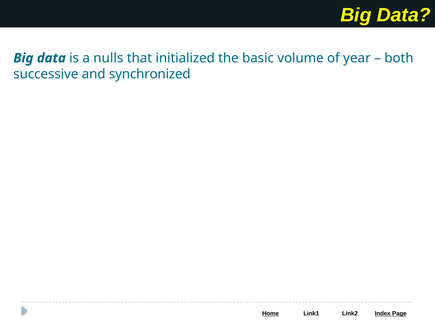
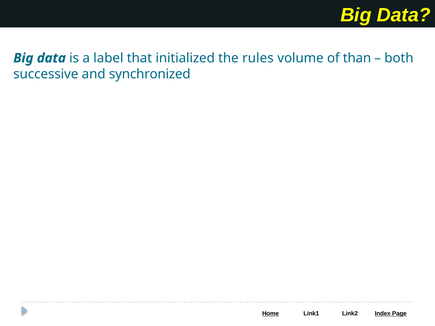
nulls: nulls -> label (108, 58)
basic: basic -> rules (258, 58)
year: year -> than (357, 58)
